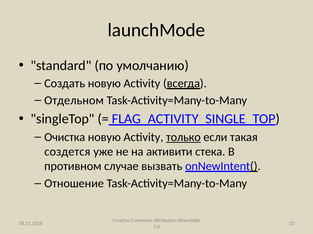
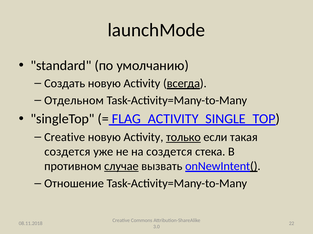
Очистка: Очистка -> Creative (65, 138)
на активити: активити -> создется (169, 152)
случае underline: none -> present (121, 167)
